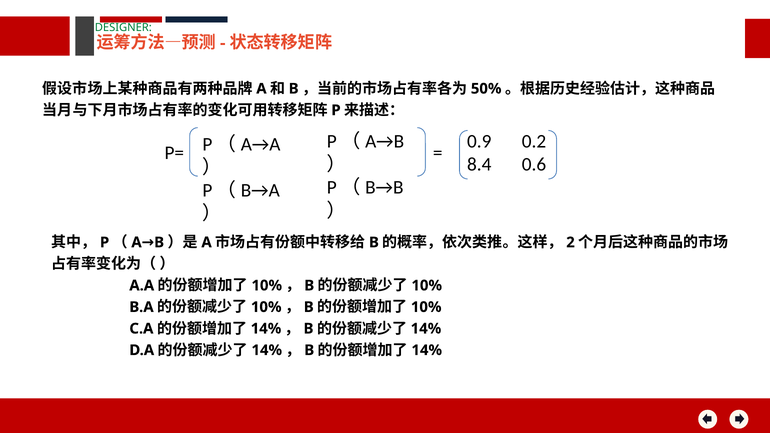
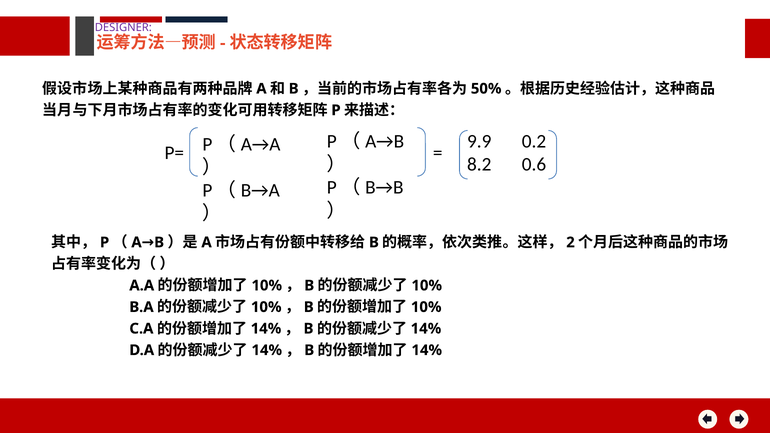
DESIGNER colour: green -> purple (123, 28)
0.9: 0.9 -> 9.9 (479, 141)
8.4: 8.4 -> 8.2 (479, 165)
